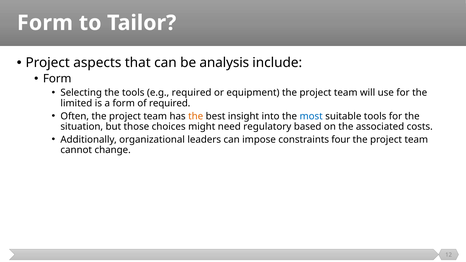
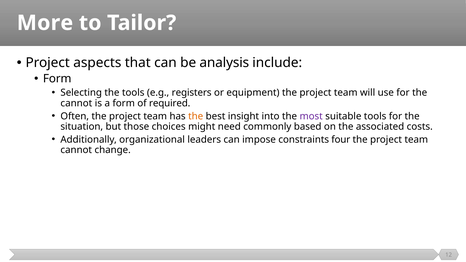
Form: Form -> More (45, 23)
e.g required: required -> registers (192, 93)
limited: limited -> cannot (76, 103)
most colour: blue -> purple (311, 116)
regulatory: regulatory -> commonly (267, 127)
